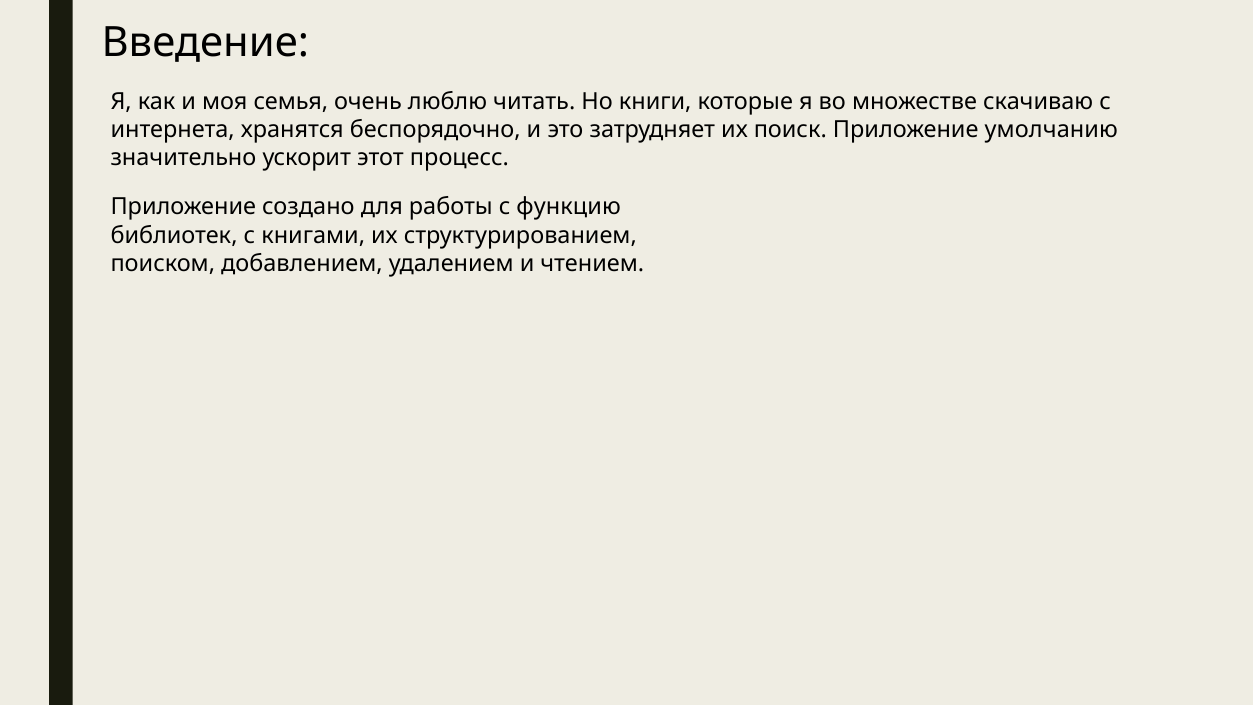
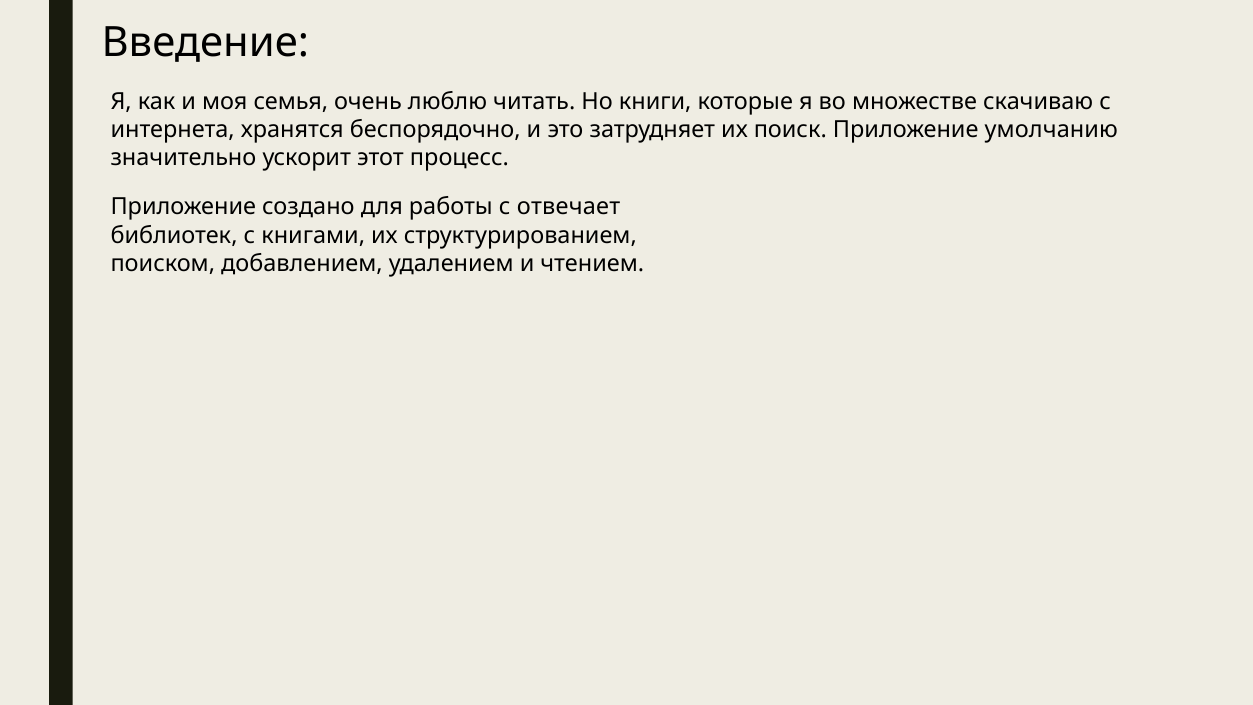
функцию: функцию -> отвечает (569, 207)
